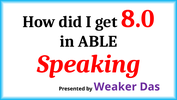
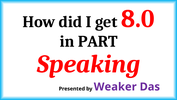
ABLE: ABLE -> PART (98, 41)
